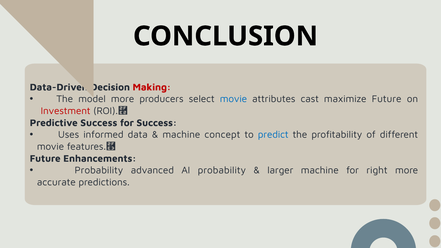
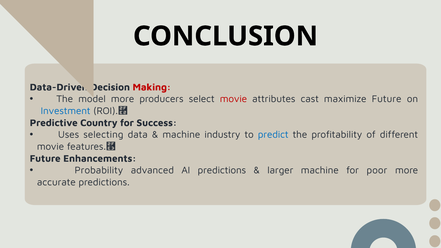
movie colour: blue -> red (233, 99)
Investment colour: red -> blue (66, 111)
Predictive Success: Success -> Country (99, 123)
informed: informed -> selecting (103, 135)
concept: concept -> industry (222, 135)
AI probability: probability -> predictions (222, 170)
right: right -> poor (377, 170)
